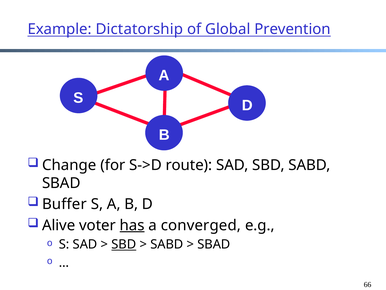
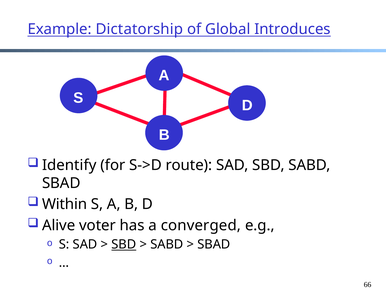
Prevention: Prevention -> Introduces (293, 29)
Change: Change -> Identify (69, 165)
Buffer: Buffer -> Within (65, 204)
has underline: present -> none (132, 225)
